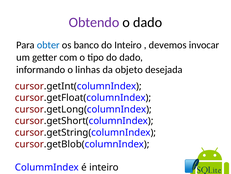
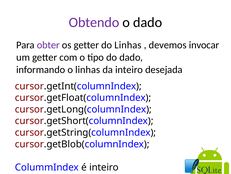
obter colour: blue -> purple (48, 45)
os banco: banco -> getter (86, 45)
do Inteiro: Inteiro -> Linhas (128, 45)
da objeto: objeto -> inteiro (129, 69)
